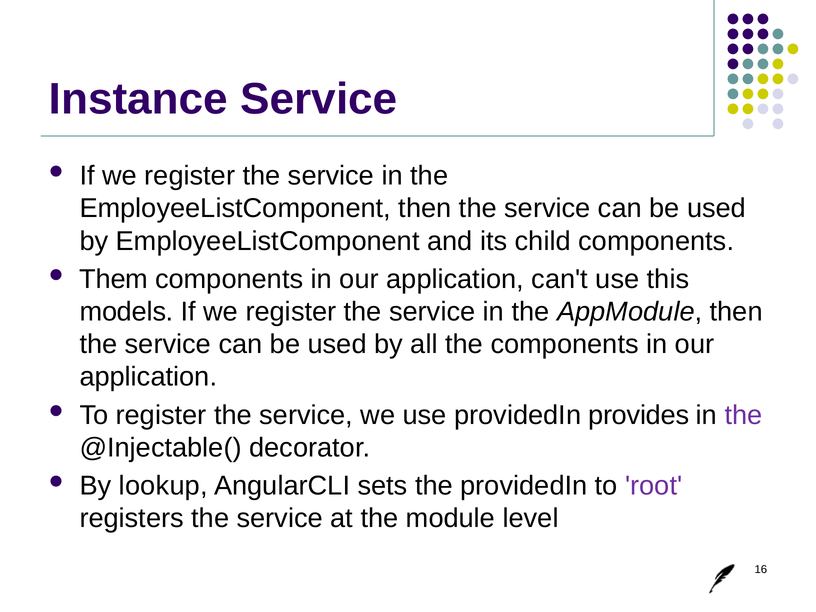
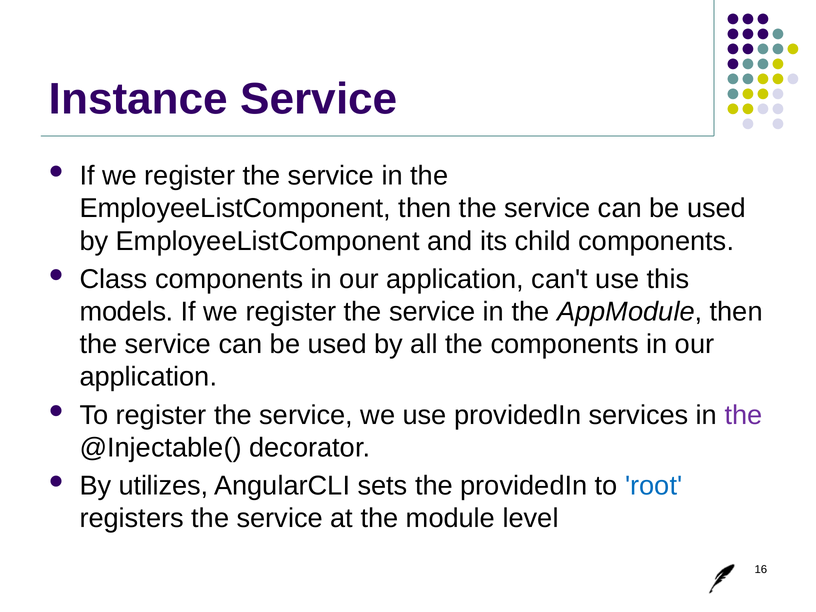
Them: Them -> Class (114, 279)
provides: provides -> services (639, 415)
lookup: lookup -> utilizes (163, 486)
root colour: purple -> blue (654, 486)
